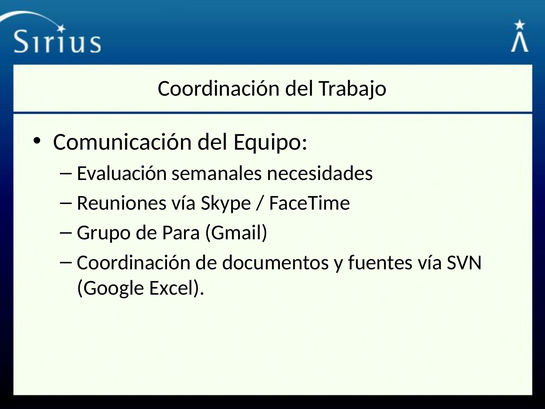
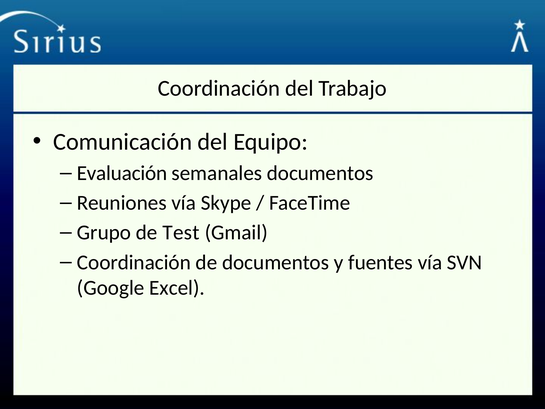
semanales necesidades: necesidades -> documentos (320, 173)
Para: Para -> Test (181, 232)
